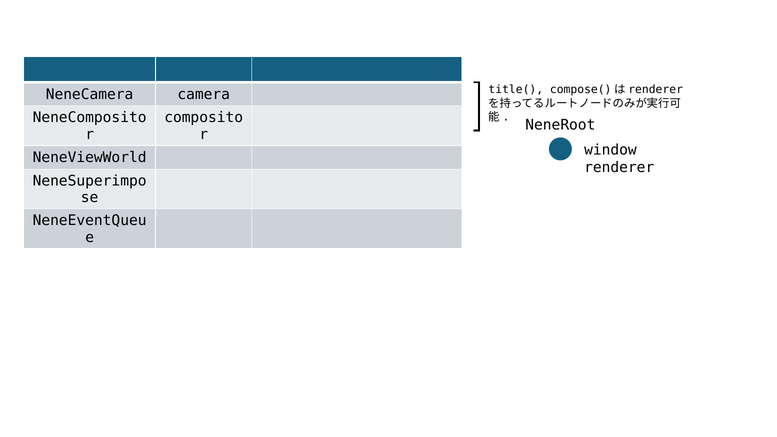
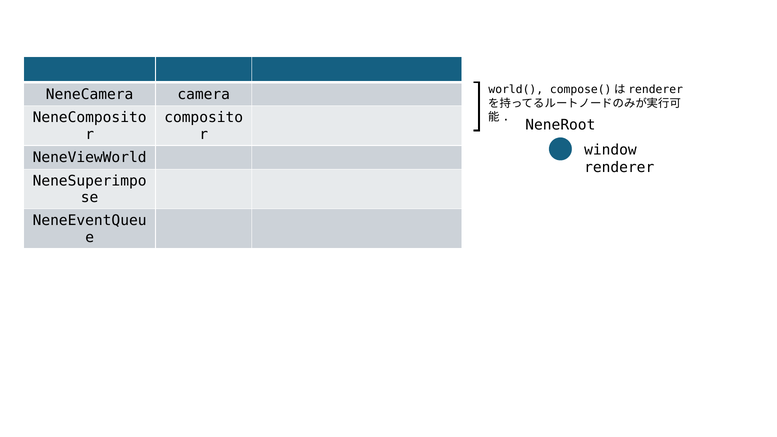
title(: title( -> world( (516, 90)
